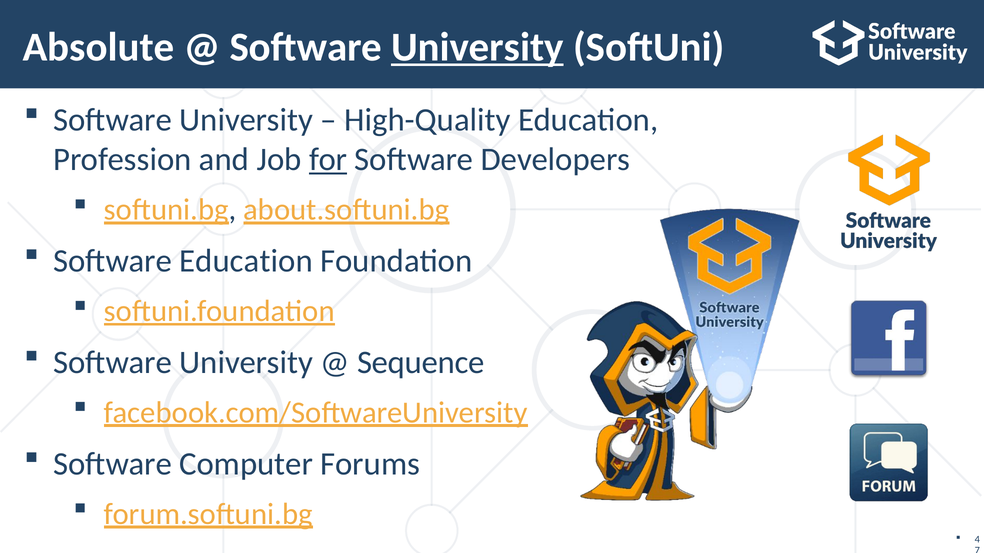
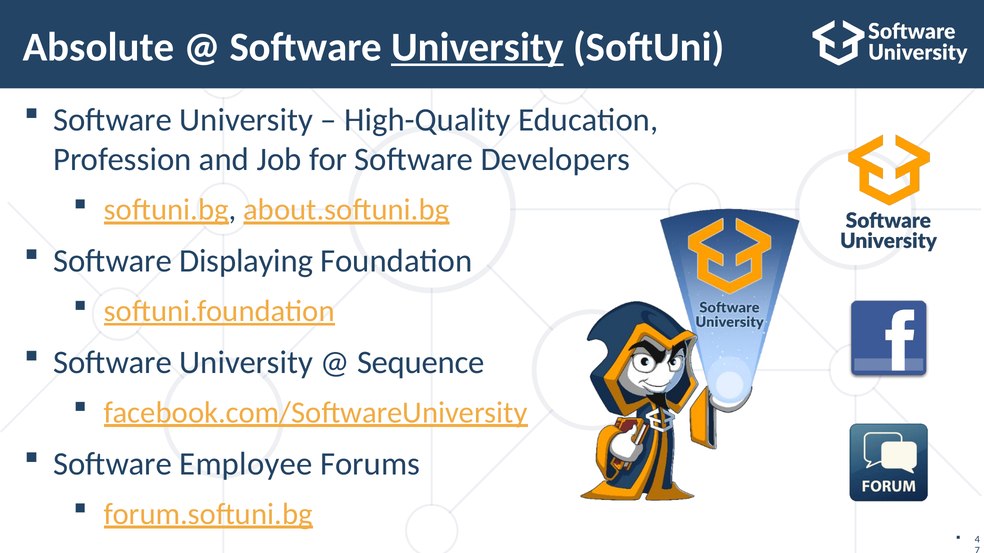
for underline: present -> none (328, 159)
Software Education: Education -> Displaying (246, 261)
Computer: Computer -> Employee (246, 464)
